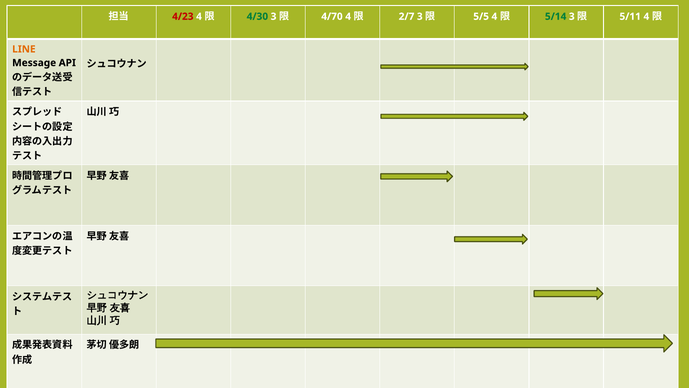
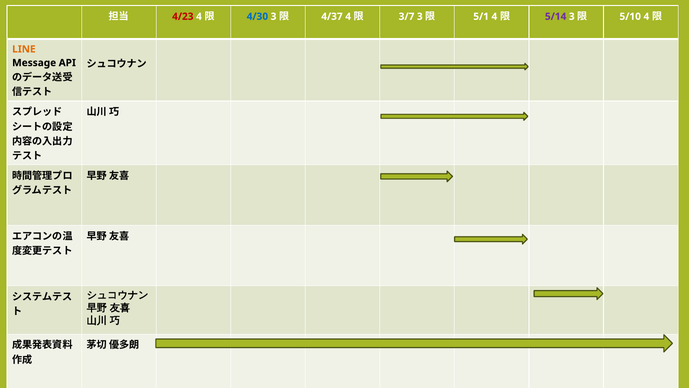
4/30 colour: green -> blue (257, 16)
4/70: 4/70 -> 4/37 (332, 16)
2/7: 2/7 -> 3/7 (407, 16)
5/5: 5/5 -> 5/1 (481, 16)
5/14 colour: green -> purple (556, 16)
5/11: 5/11 -> 5/10 (630, 16)
